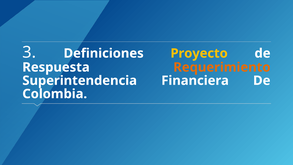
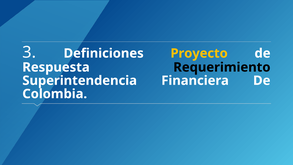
Requerimiento colour: orange -> black (222, 67)
